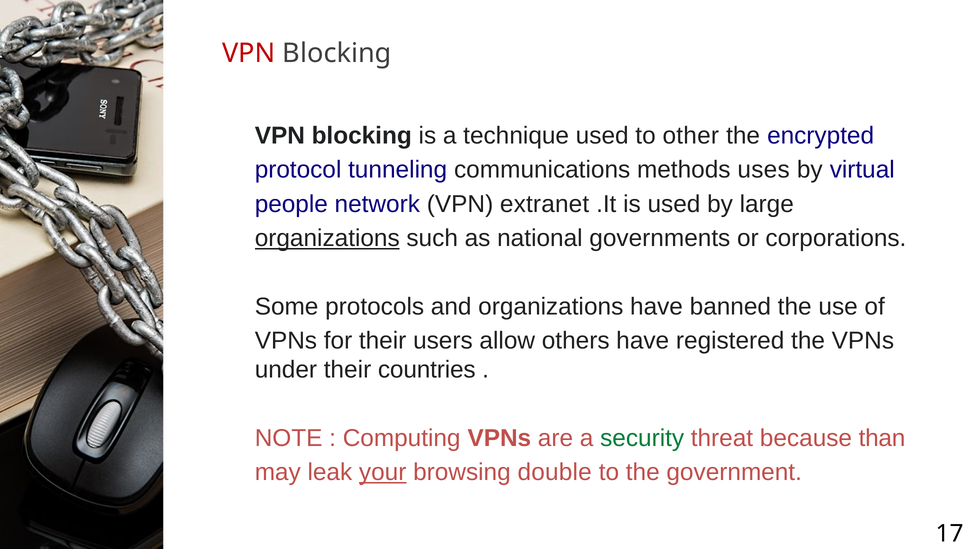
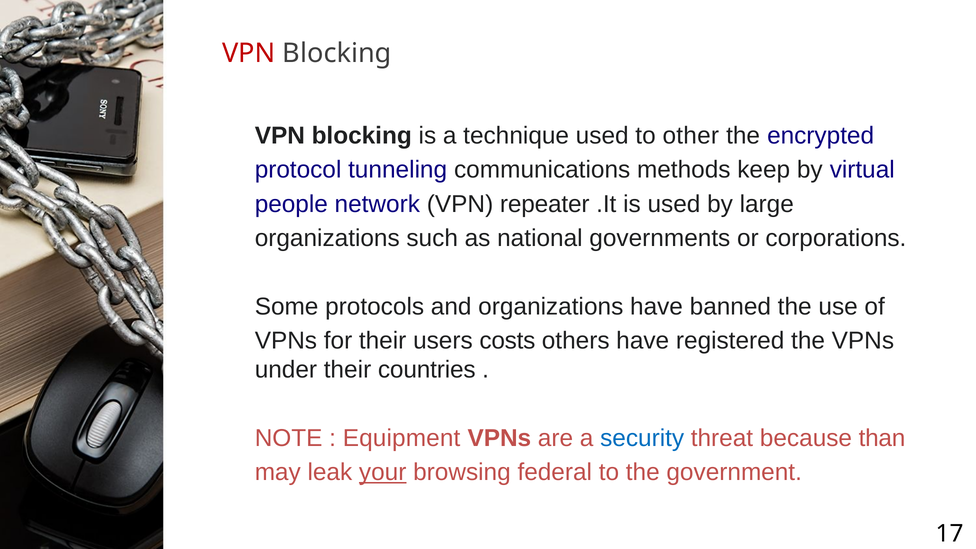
uses: uses -> keep (764, 170)
extranet: extranet -> repeater (545, 204)
organizations underline: present -> none (327, 238)
allow: allow -> costs (507, 341)
Computing: Computing -> Equipment (402, 438)
security colour: green -> blue (642, 438)
double: double -> federal (555, 472)
